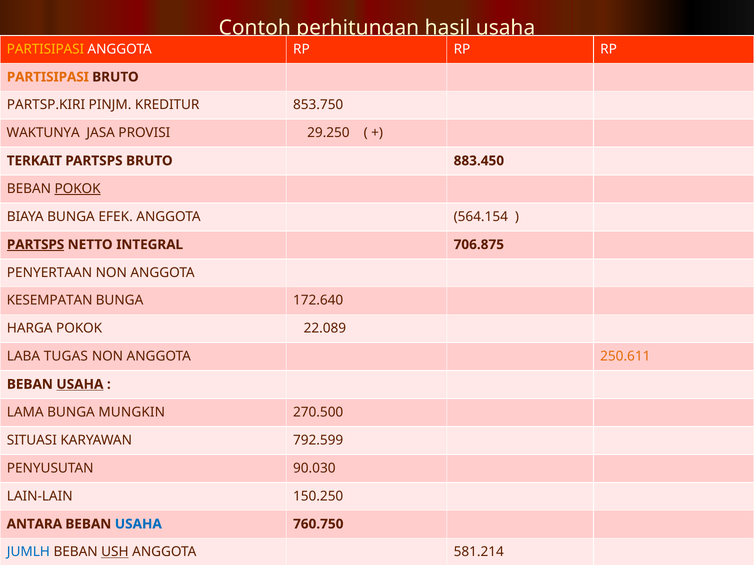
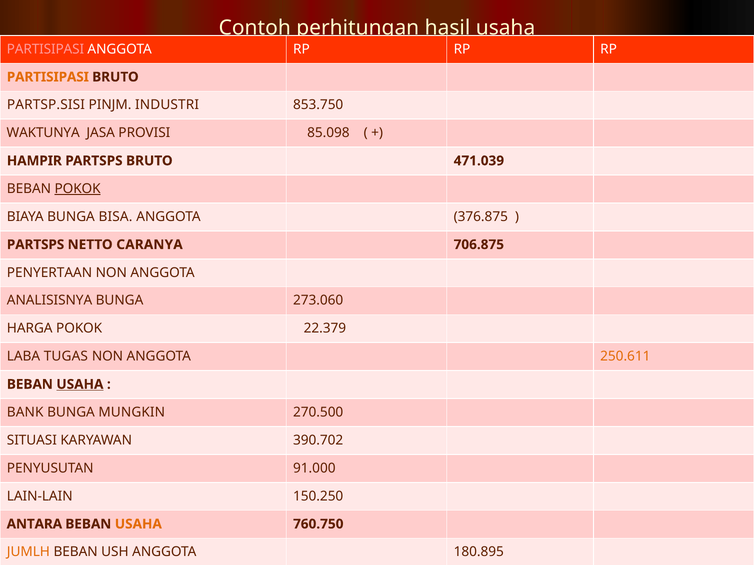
PARTISIPASI colour: yellow -> pink (45, 49)
PARTSP.KIRI: PARTSP.KIRI -> PARTSP.SISI (46, 105)
KREDITUR: KREDITUR -> INDUSTRI (167, 105)
29.250: 29.250 -> 85.098 (328, 133)
TERKAIT: TERKAIT -> HAMPIR (34, 161)
883.450: 883.450 -> 471.039 (479, 161)
EFEK: EFEK -> BISA (116, 217)
564.154: 564.154 -> 376.875 (481, 217)
PARTSPS underline: present -> none (36, 245)
INTEGRAL: INTEGRAL -> CARANYA (150, 245)
KESEMPATAN: KESEMPATAN -> ANALISISNYA (50, 301)
172.640: 172.640 -> 273.060 (318, 301)
22.089: 22.089 -> 22.379 (325, 329)
LAMA: LAMA -> BANK (25, 413)
792.599: 792.599 -> 390.702 (318, 441)
90.030: 90.030 -> 91.000 (314, 469)
USAHA colour: blue -> orange (138, 524)
JUMLH colour: blue -> orange (28, 552)
USH underline: present -> none (115, 552)
581.214: 581.214 -> 180.895 (479, 552)
